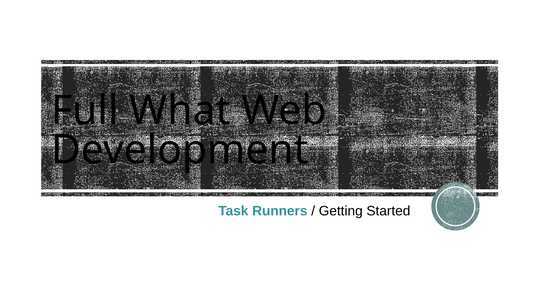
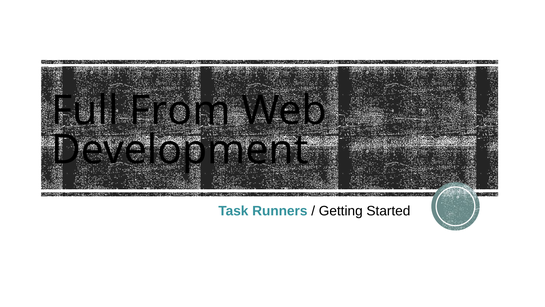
What: What -> From (180, 111)
